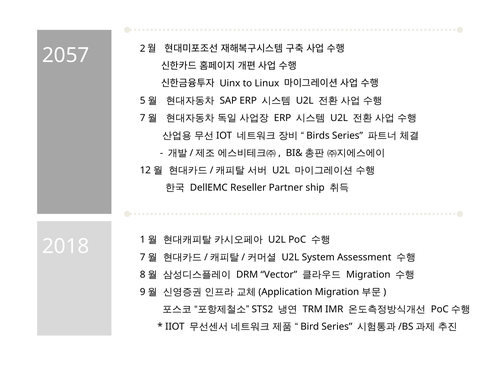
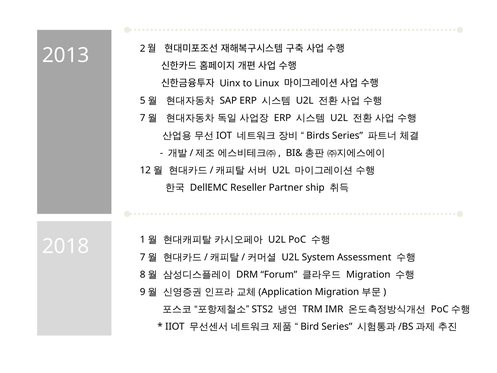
2057: 2057 -> 2013 (66, 55)
Vector: Vector -> Forum (279, 274)
